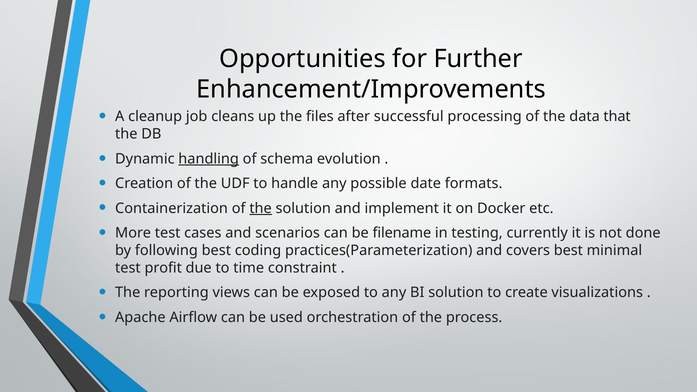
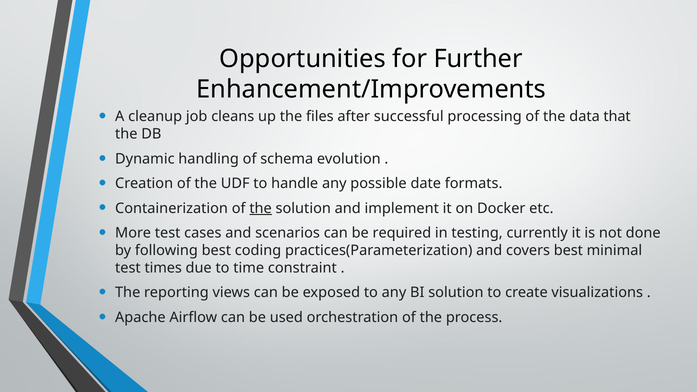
handling underline: present -> none (209, 159)
filename: filename -> required (402, 233)
profit: profit -> times (163, 268)
